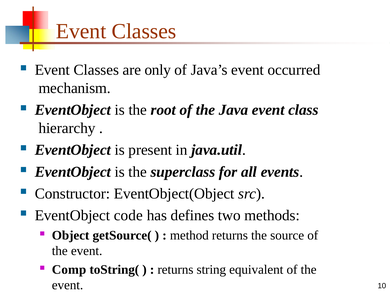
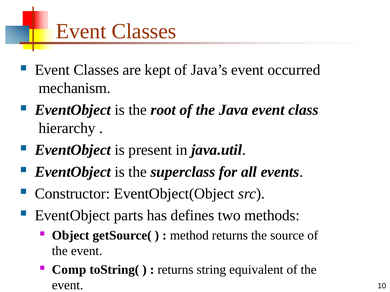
only: only -> kept (158, 70)
code: code -> parts (128, 216)
